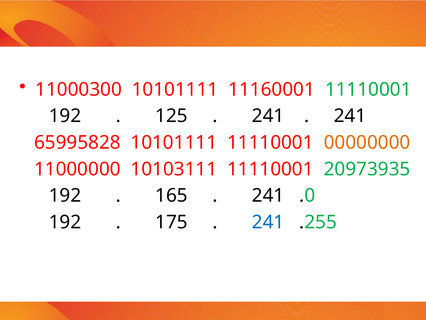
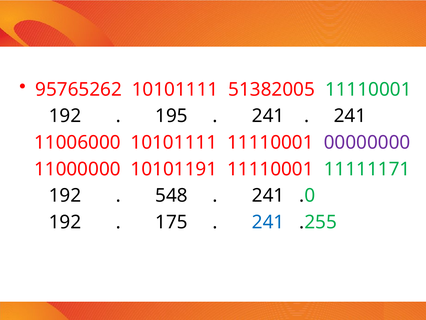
11000300: 11000300 -> 95765262 (79, 89)
11160001: 11160001 -> 51382005 (272, 89)
125: 125 -> 195 (172, 116)
65995828: 65995828 -> 11006000 (77, 142)
00000000 colour: orange -> purple (367, 142)
10103111: 10103111 -> 10101191 (174, 169)
20973935: 20973935 -> 11111171 (367, 169)
165: 165 -> 548 (172, 195)
